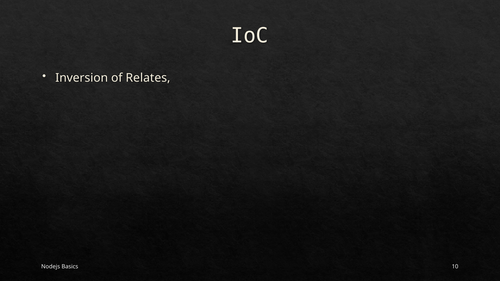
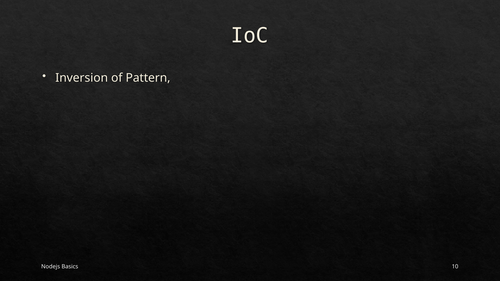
Relates: Relates -> Pattern (148, 78)
